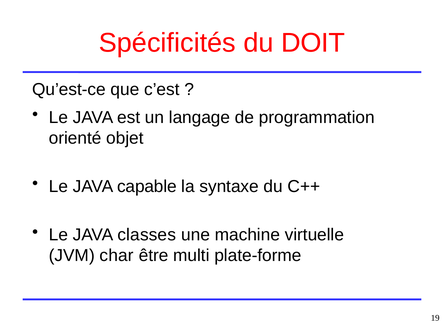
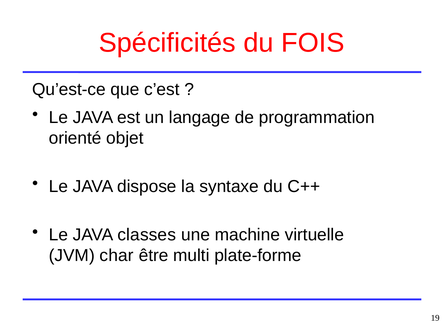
DOIT: DOIT -> FOIS (313, 43)
capable: capable -> dispose (147, 186)
